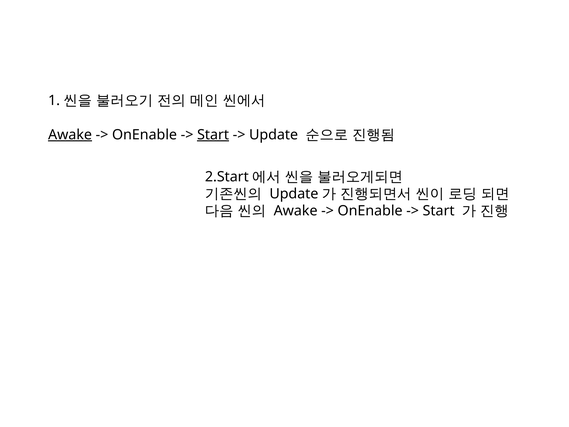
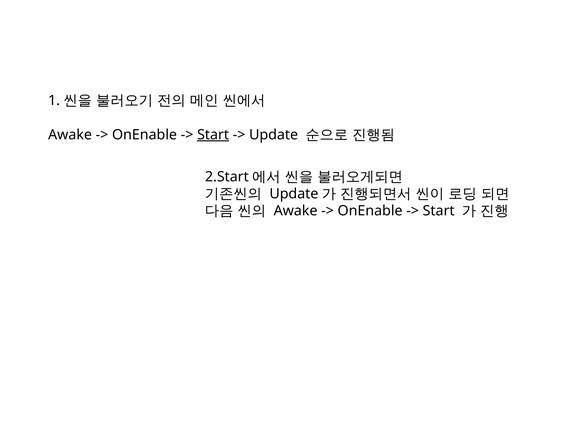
Awake underline: present -> none (70, 135)
